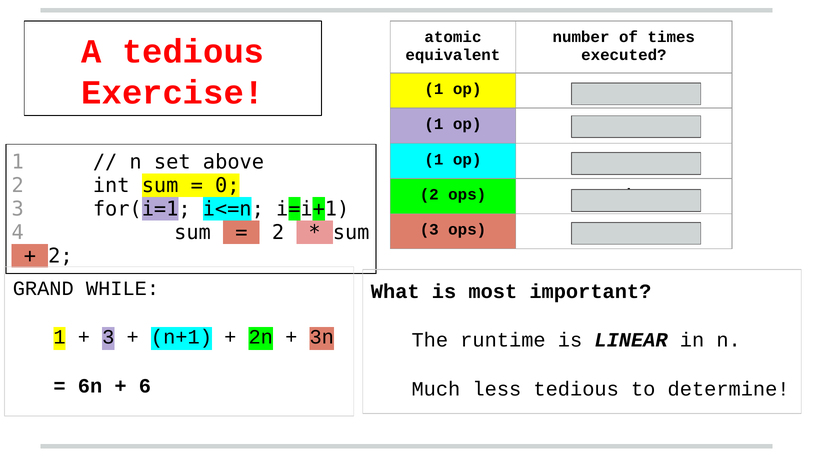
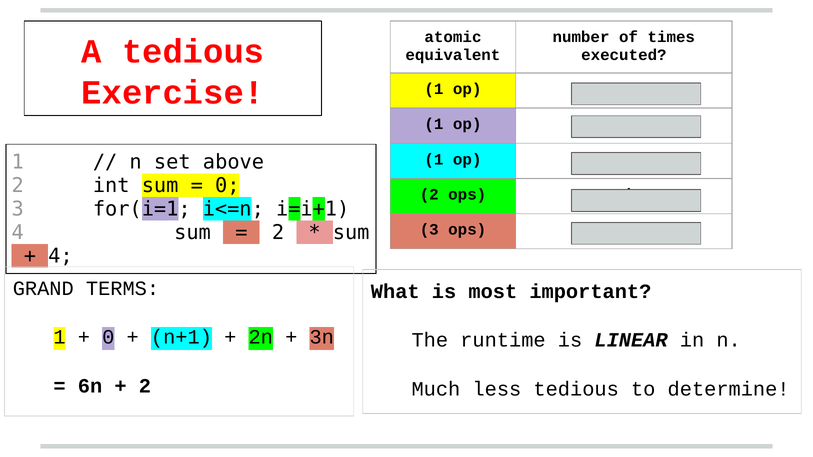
2: 2 -> 4 (60, 256)
WHILE: WHILE -> TERMS (123, 289)
3: 3 -> 0 (108, 338)
6: 6 -> 2 (145, 386)
